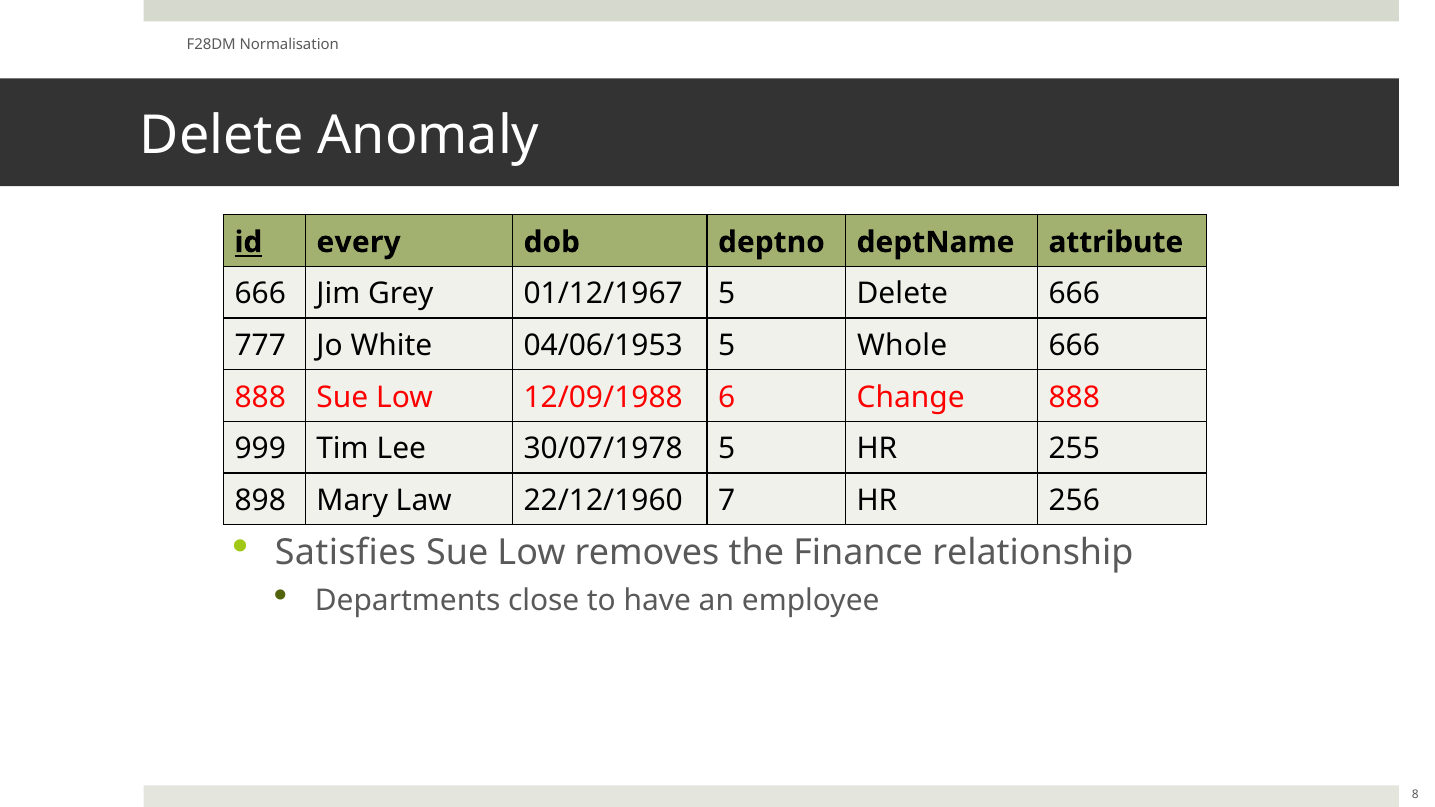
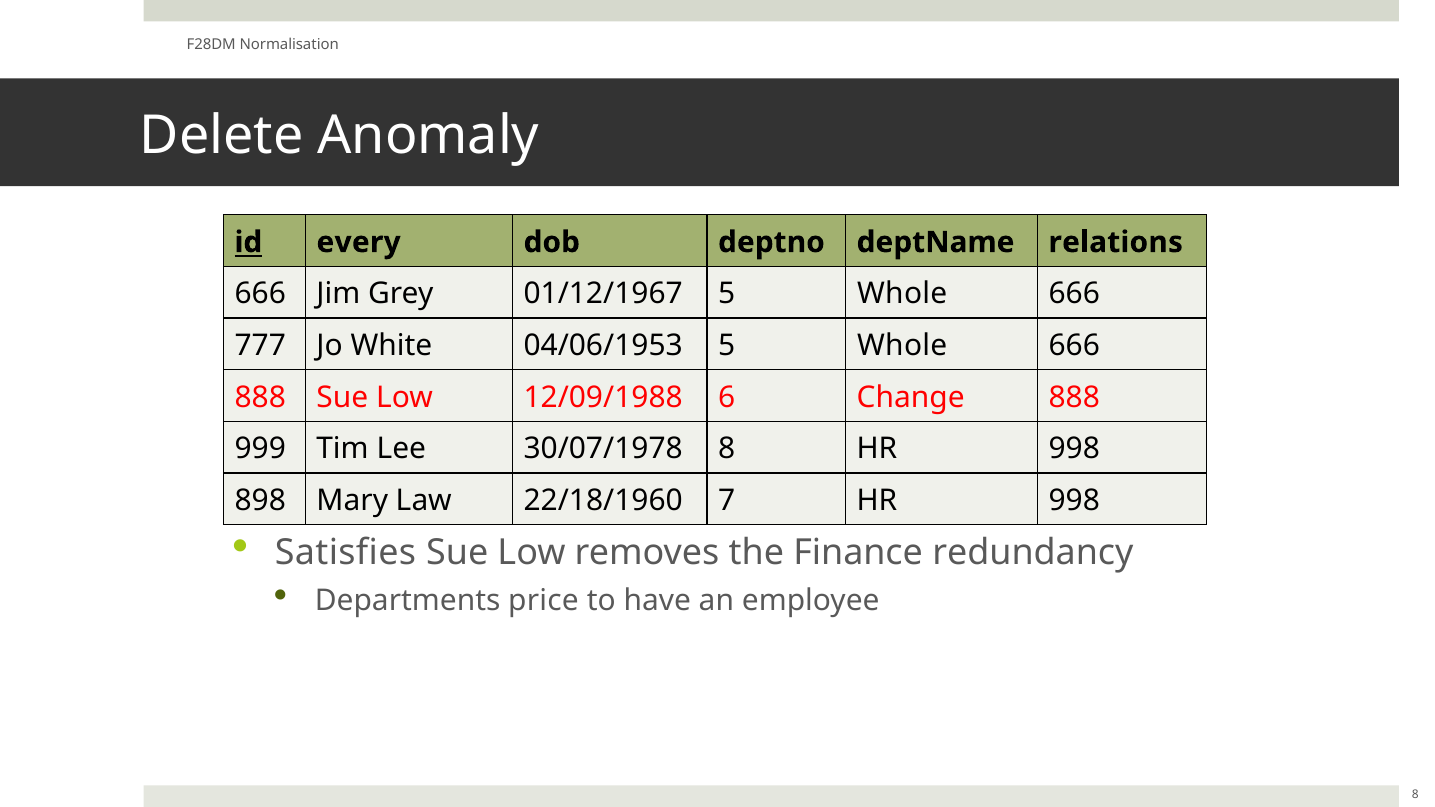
attribute: attribute -> relations (1116, 242)
01/12/1967 5 Delete: Delete -> Whole (902, 294)
30/07/1978 5: 5 -> 8 (727, 449)
255: 255 -> 998 (1074, 449)
22/12/1960: 22/12/1960 -> 22/18/1960 (603, 501)
7 HR 256: 256 -> 998 (1074, 501)
relationship: relationship -> redundancy (1033, 553)
close: close -> price (544, 601)
